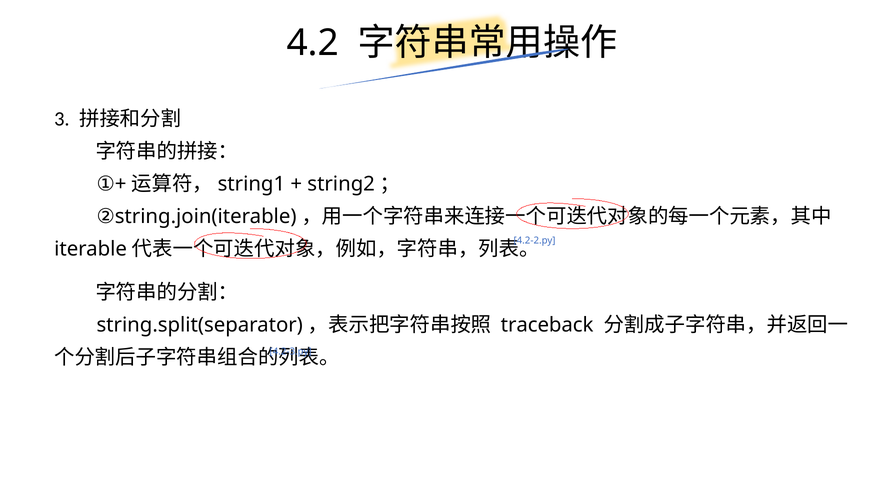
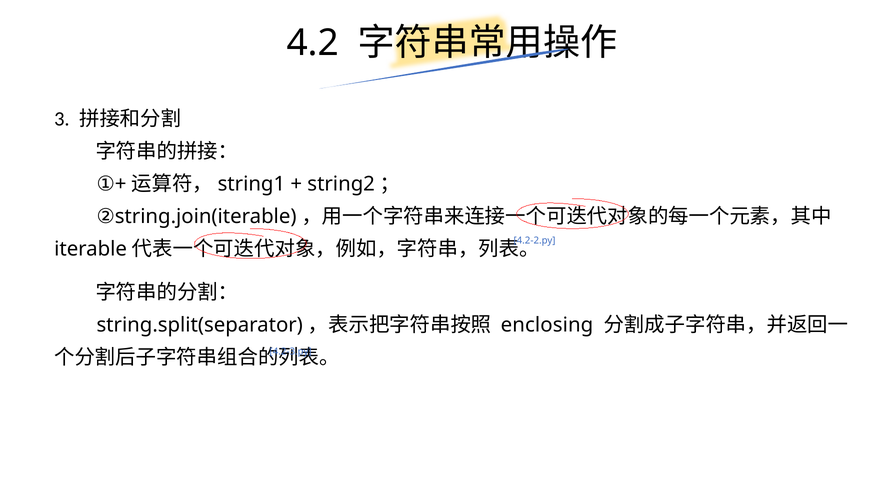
traceback: traceback -> enclosing (547, 325)
